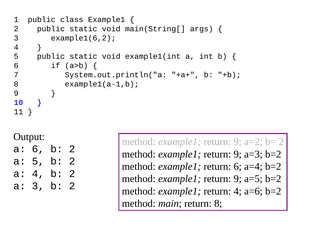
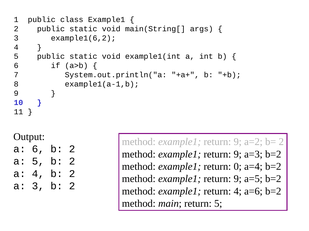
return 6: 6 -> 0 (238, 167)
return 8: 8 -> 5 (218, 204)
